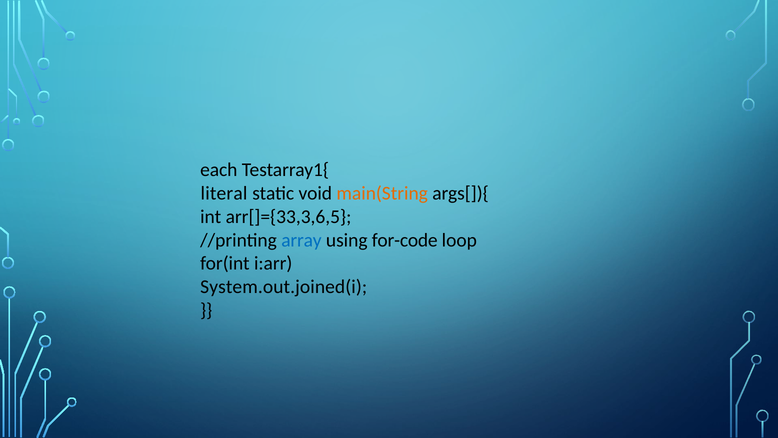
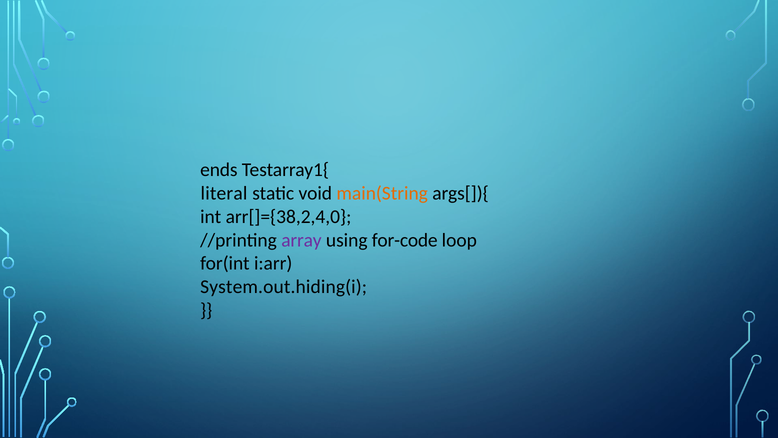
each: each -> ends (219, 170)
arr[]={33,3,6,5: arr[]={33,3,6,5 -> arr[]={38,2,4,0 (288, 217)
array colour: blue -> purple (301, 240)
System.out.joined(i: System.out.joined(i -> System.out.hiding(i (284, 287)
